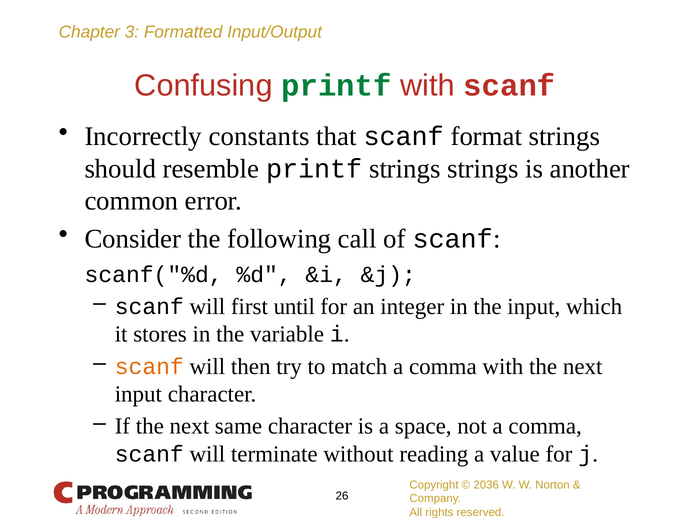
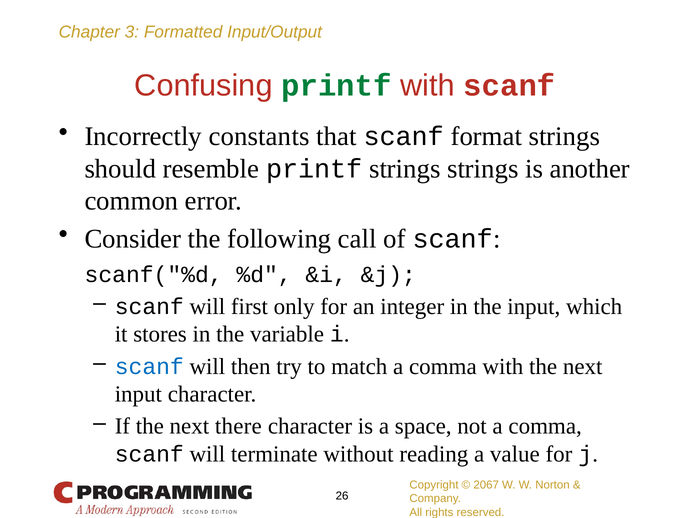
until: until -> only (294, 306)
scanf colour: orange -> blue (149, 366)
same: same -> there (238, 426)
2036: 2036 -> 2067 (486, 484)
